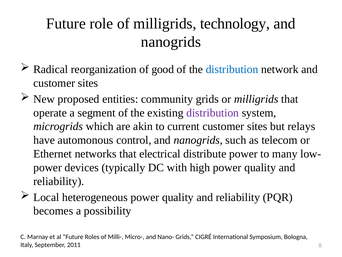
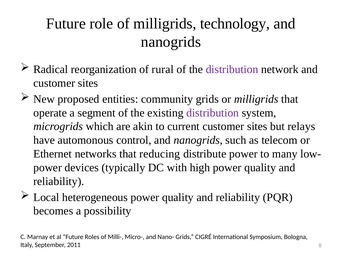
good: good -> rural (163, 69)
distribution colour: blue -> purple (232, 69)
electrical: electrical -> reducing (160, 154)
